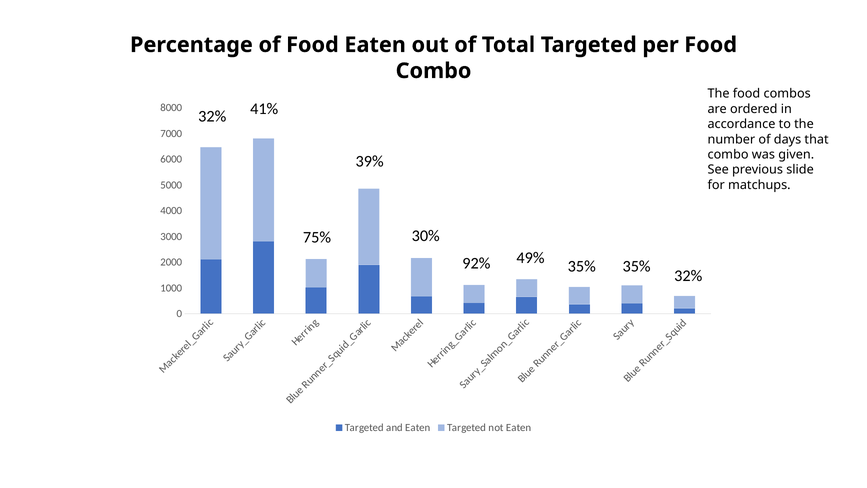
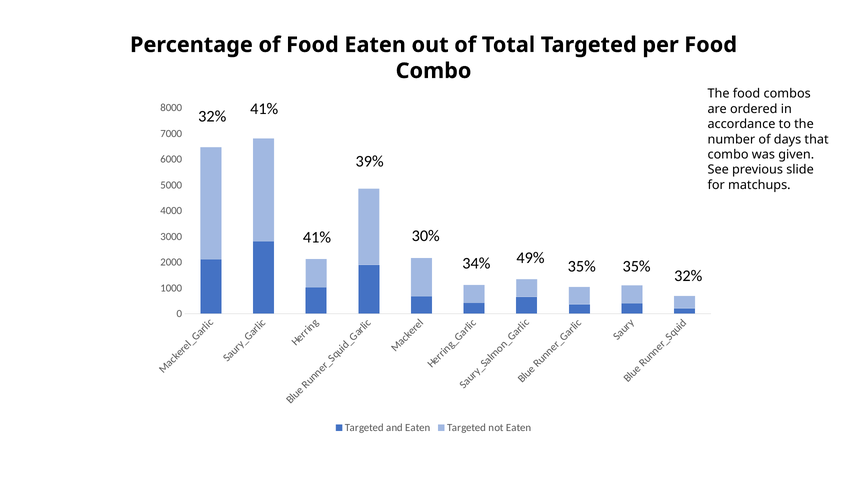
75%: 75% -> 41% (317, 237)
92%: 92% -> 34% (476, 263)
